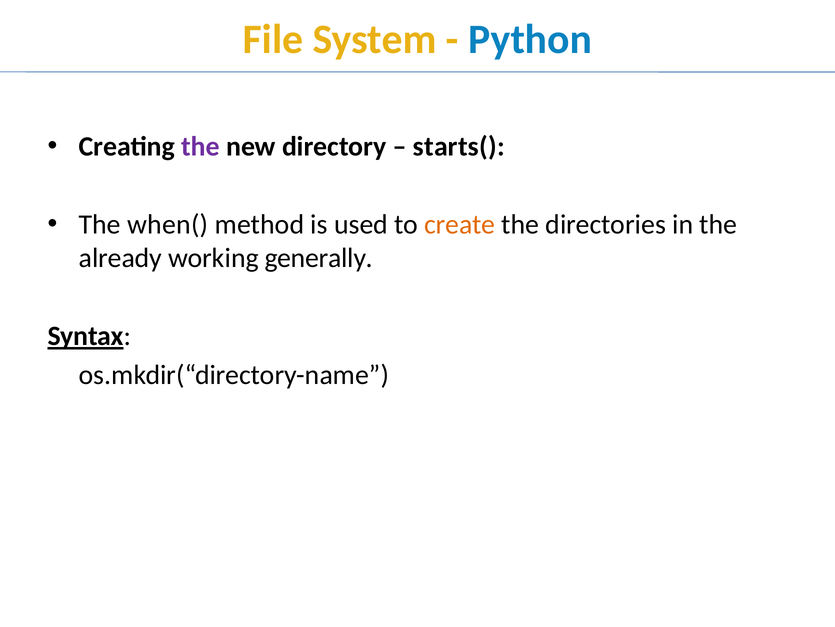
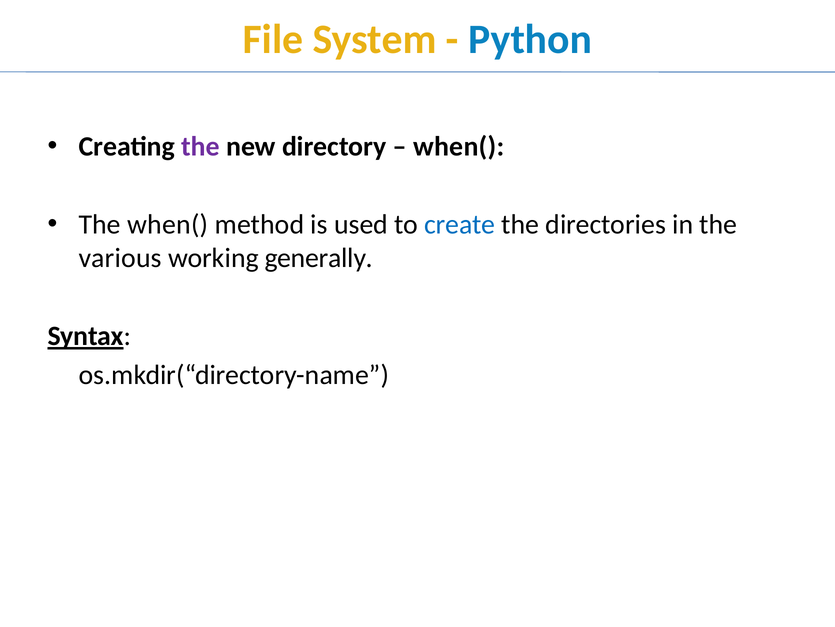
starts(: starts( -> when( (459, 147)
create colour: orange -> blue (460, 225)
already: already -> various (120, 258)
